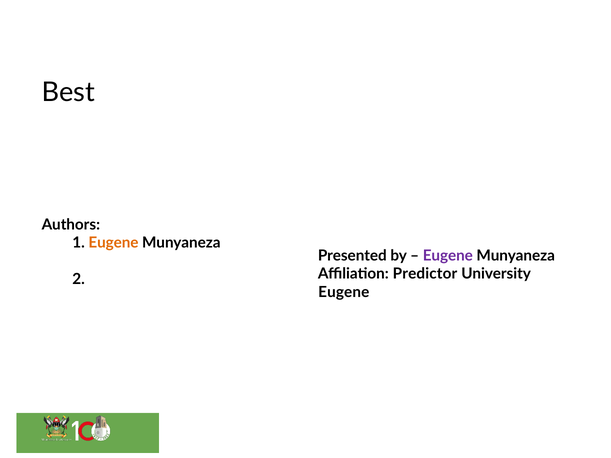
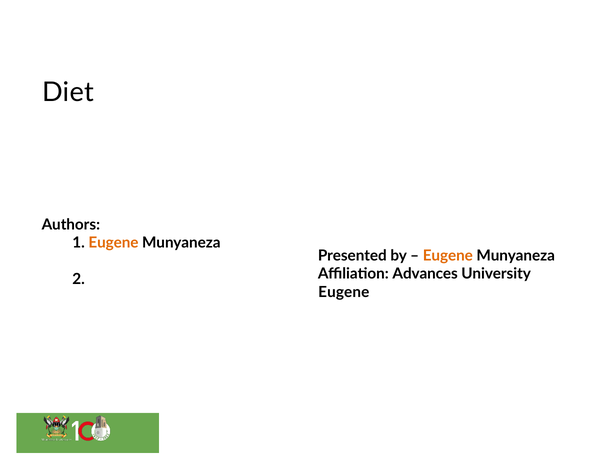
Best: Best -> Diet (68, 92)
Eugene colour: purple -> orange (448, 256)
Predictor: Predictor -> Advances (425, 274)
